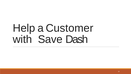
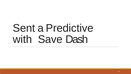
Help: Help -> Sent (24, 28)
Customer: Customer -> Predictive (70, 28)
